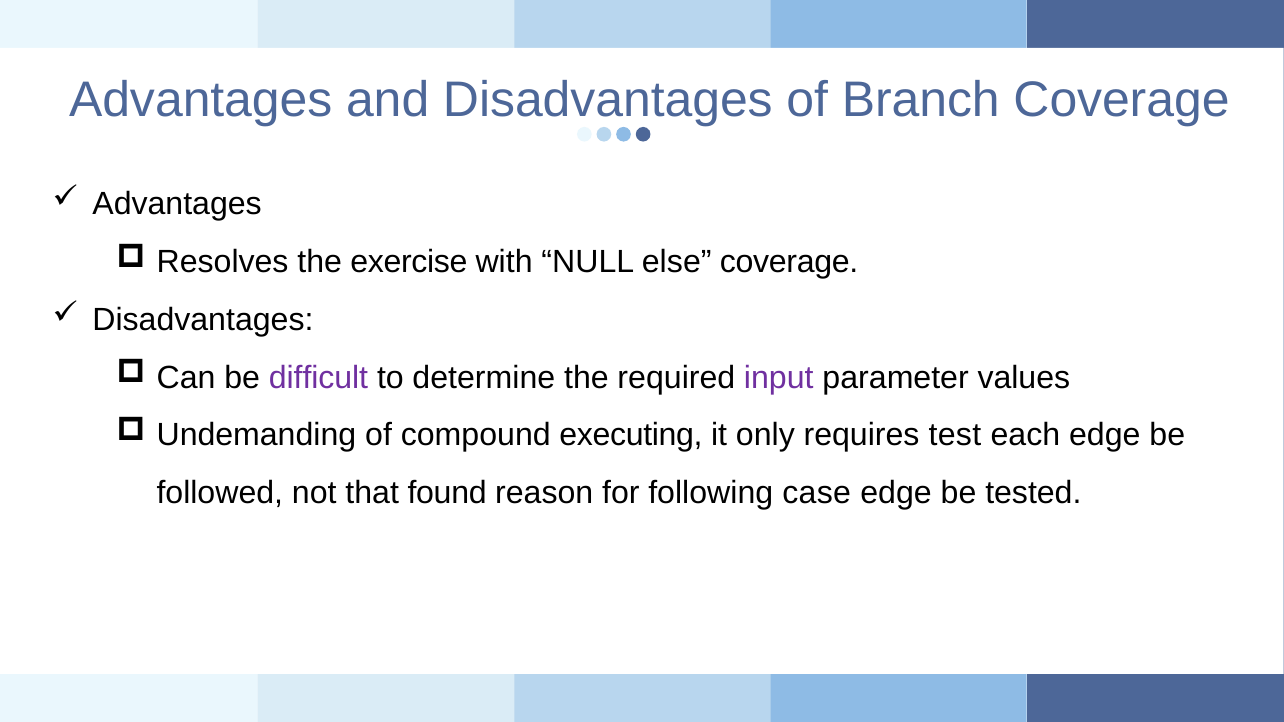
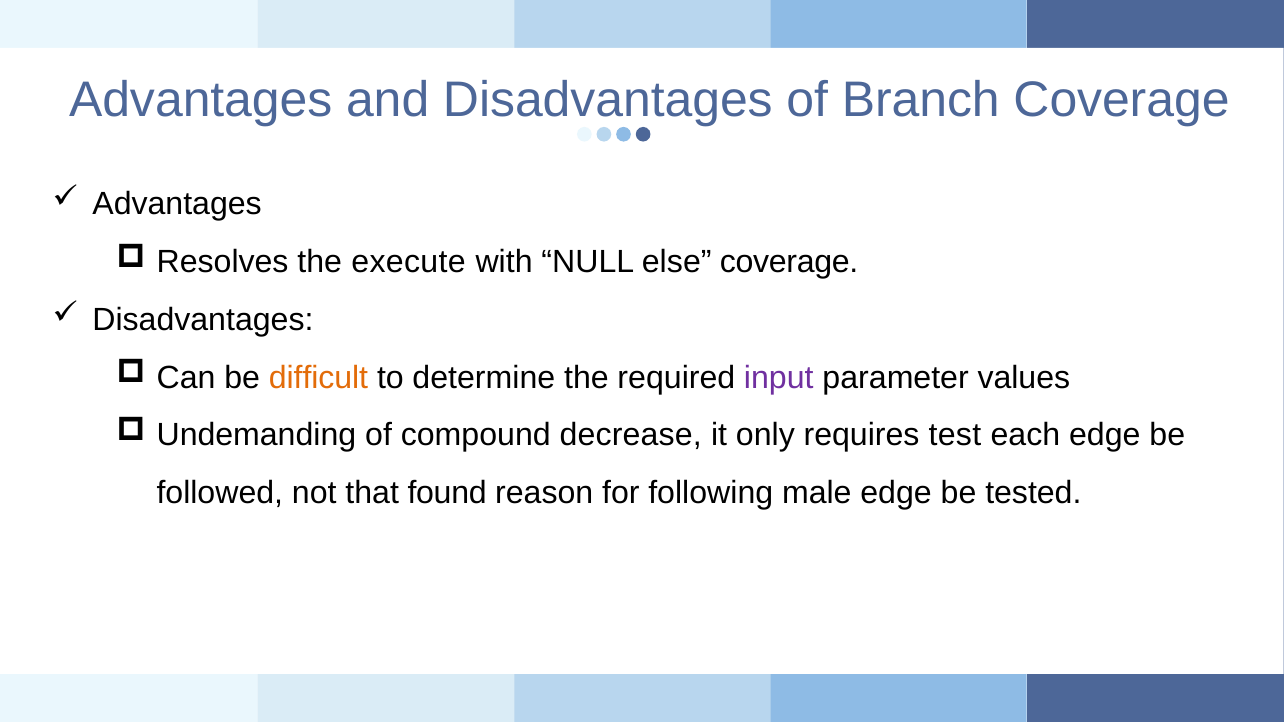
exercise: exercise -> execute (409, 262)
difficult colour: purple -> orange (318, 378)
executing: executing -> decrease (631, 435)
case: case -> male (817, 493)
